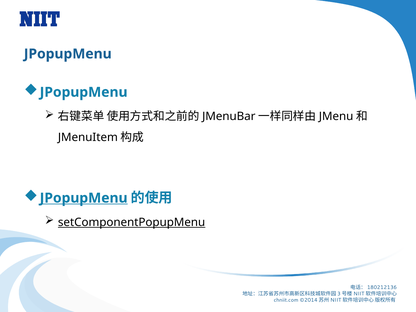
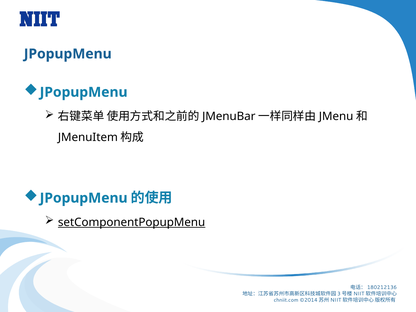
JPopupMenu underline: present -> none (84, 198)
